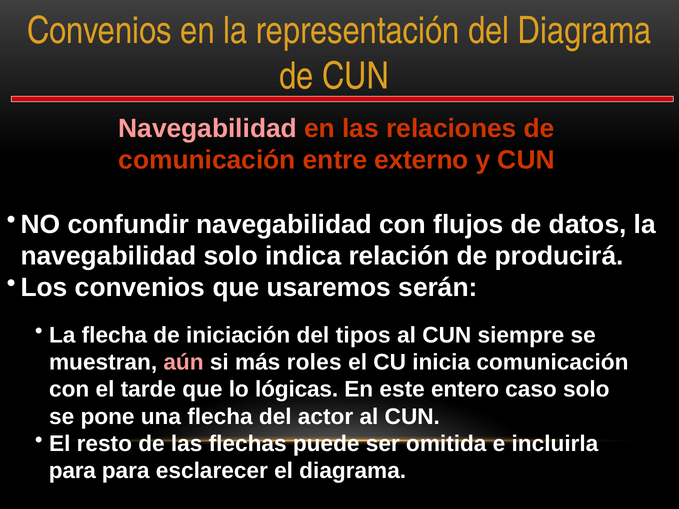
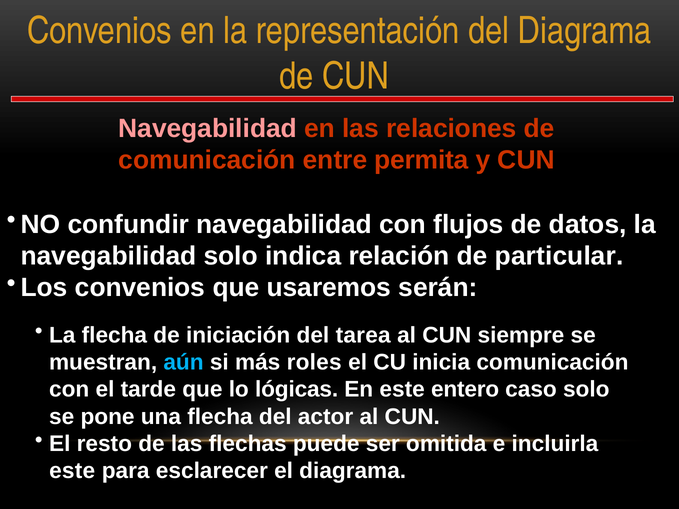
externo: externo -> permita (421, 160)
producirá: producirá -> particular (559, 256)
tipos: tipos -> tarea (363, 335)
aún colour: pink -> light blue (184, 363)
para: para -> este (72, 471)
